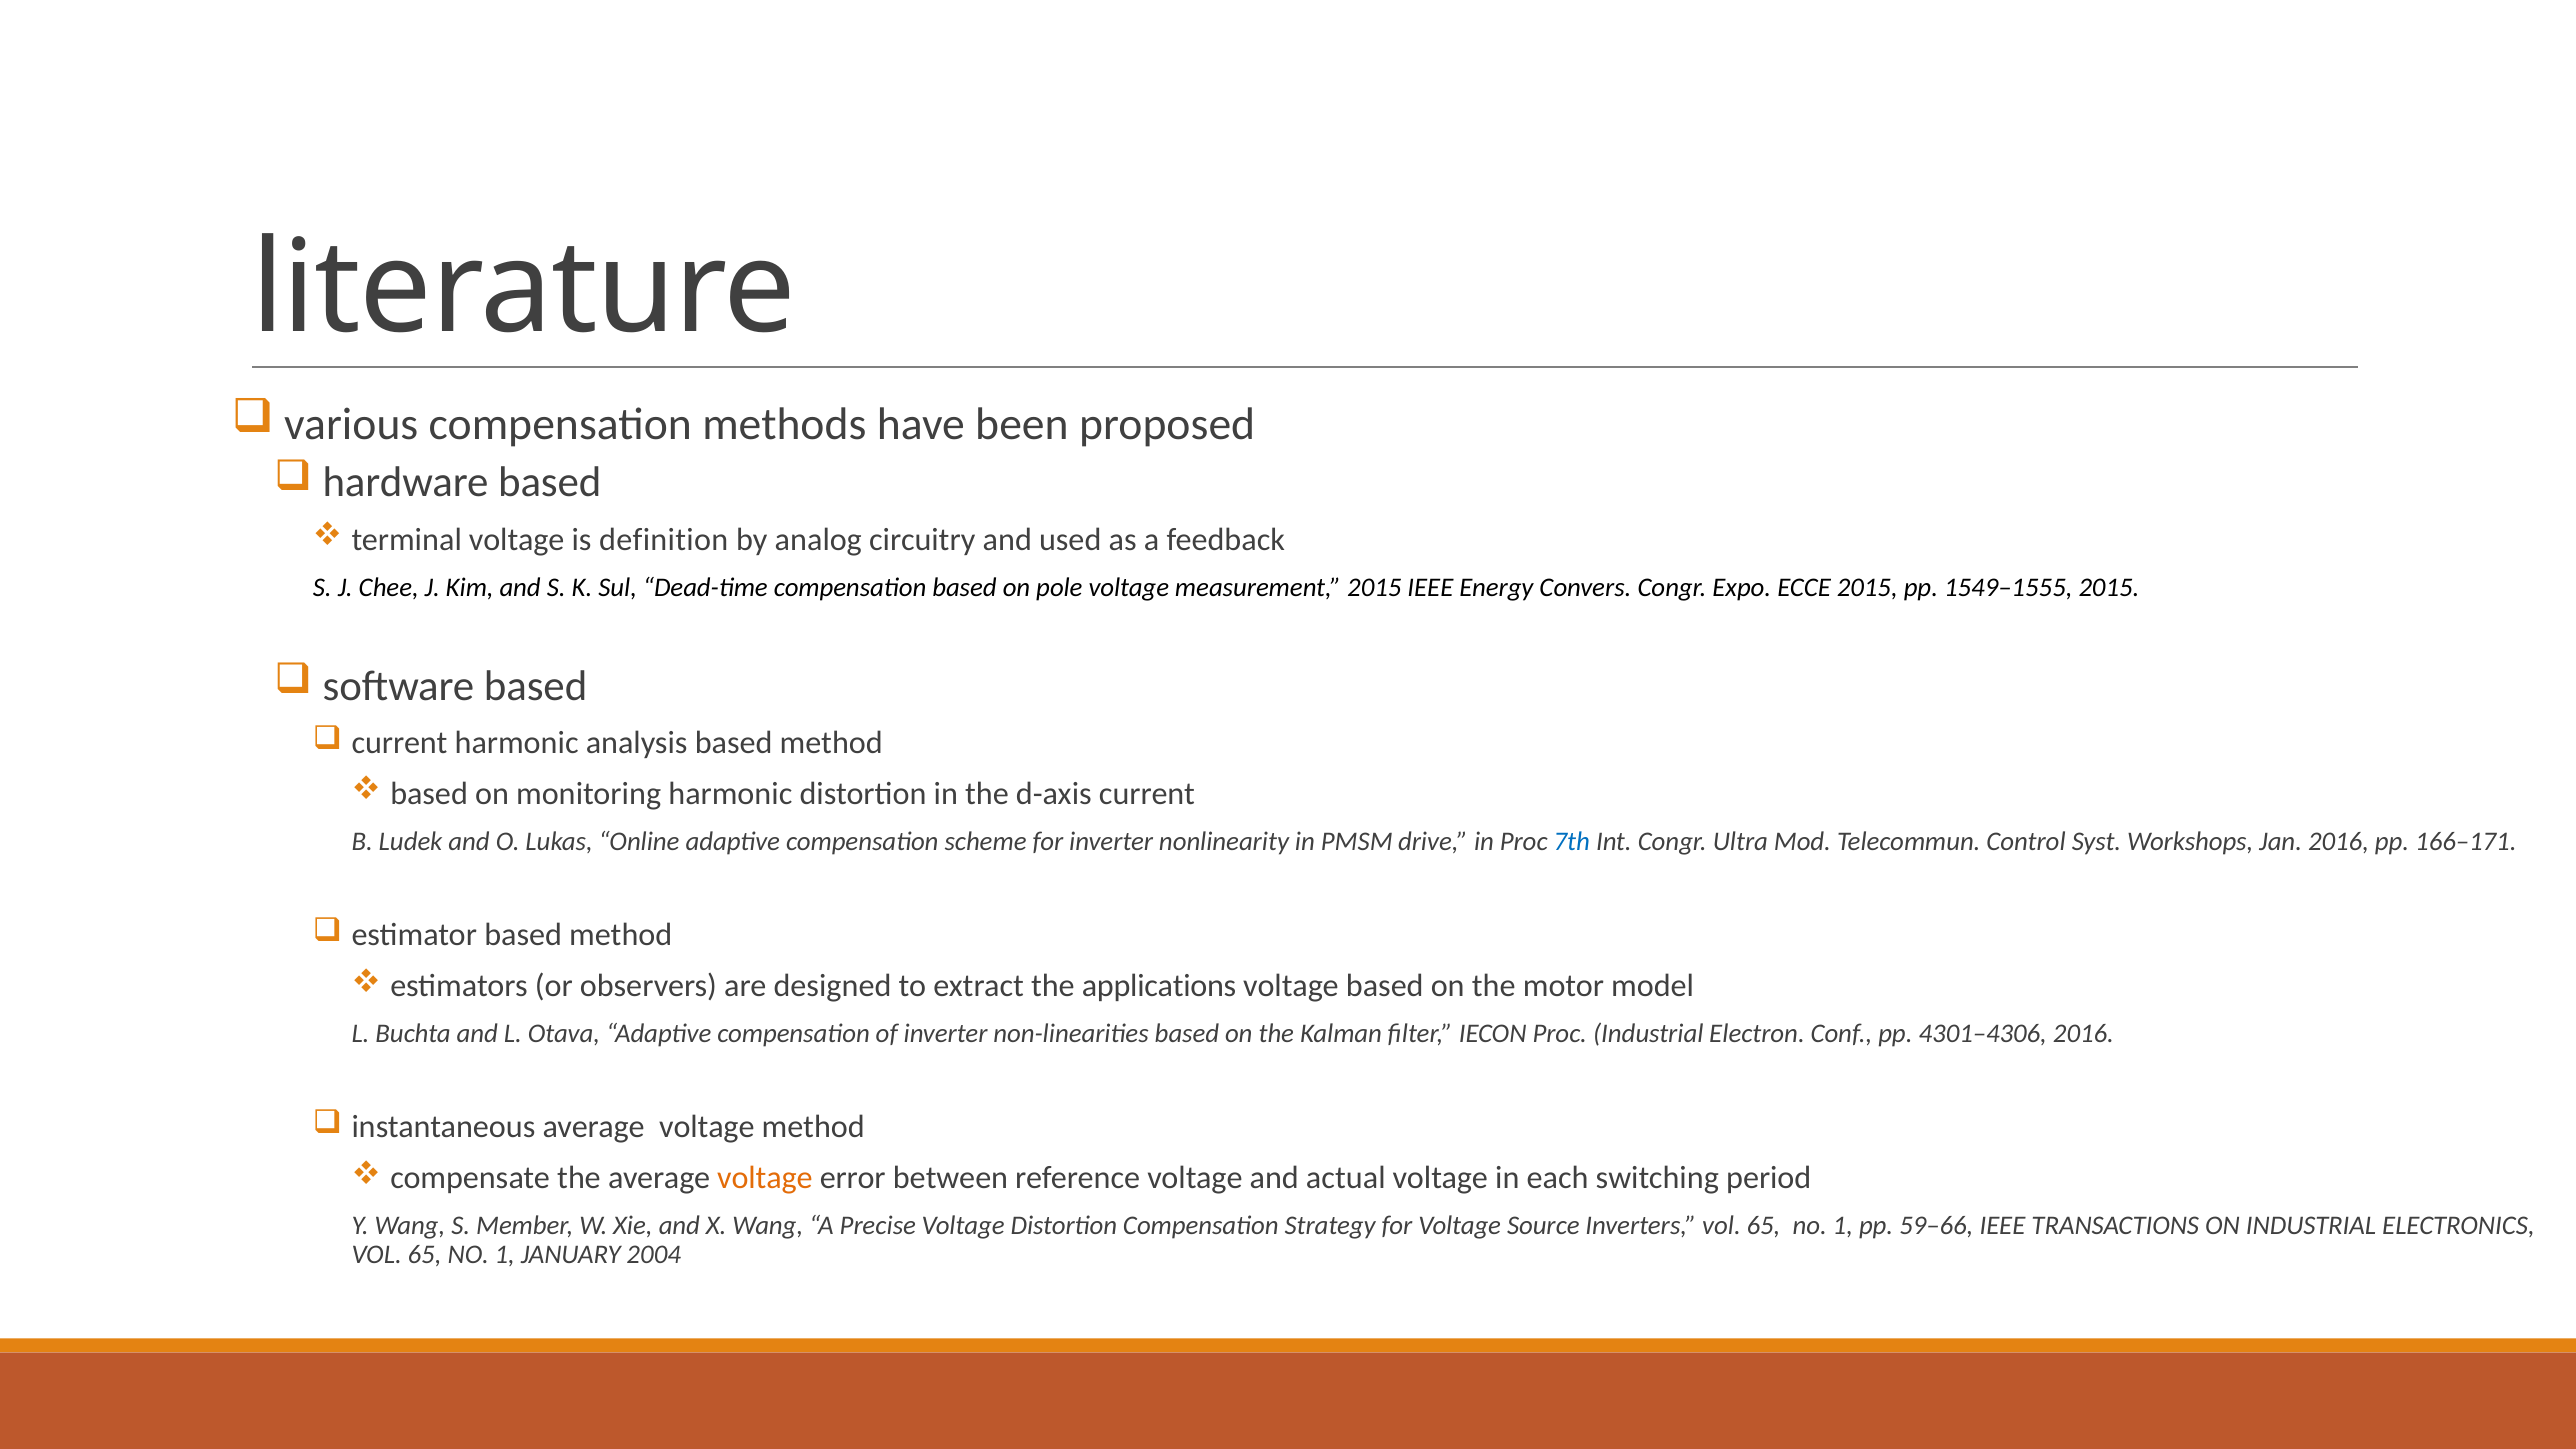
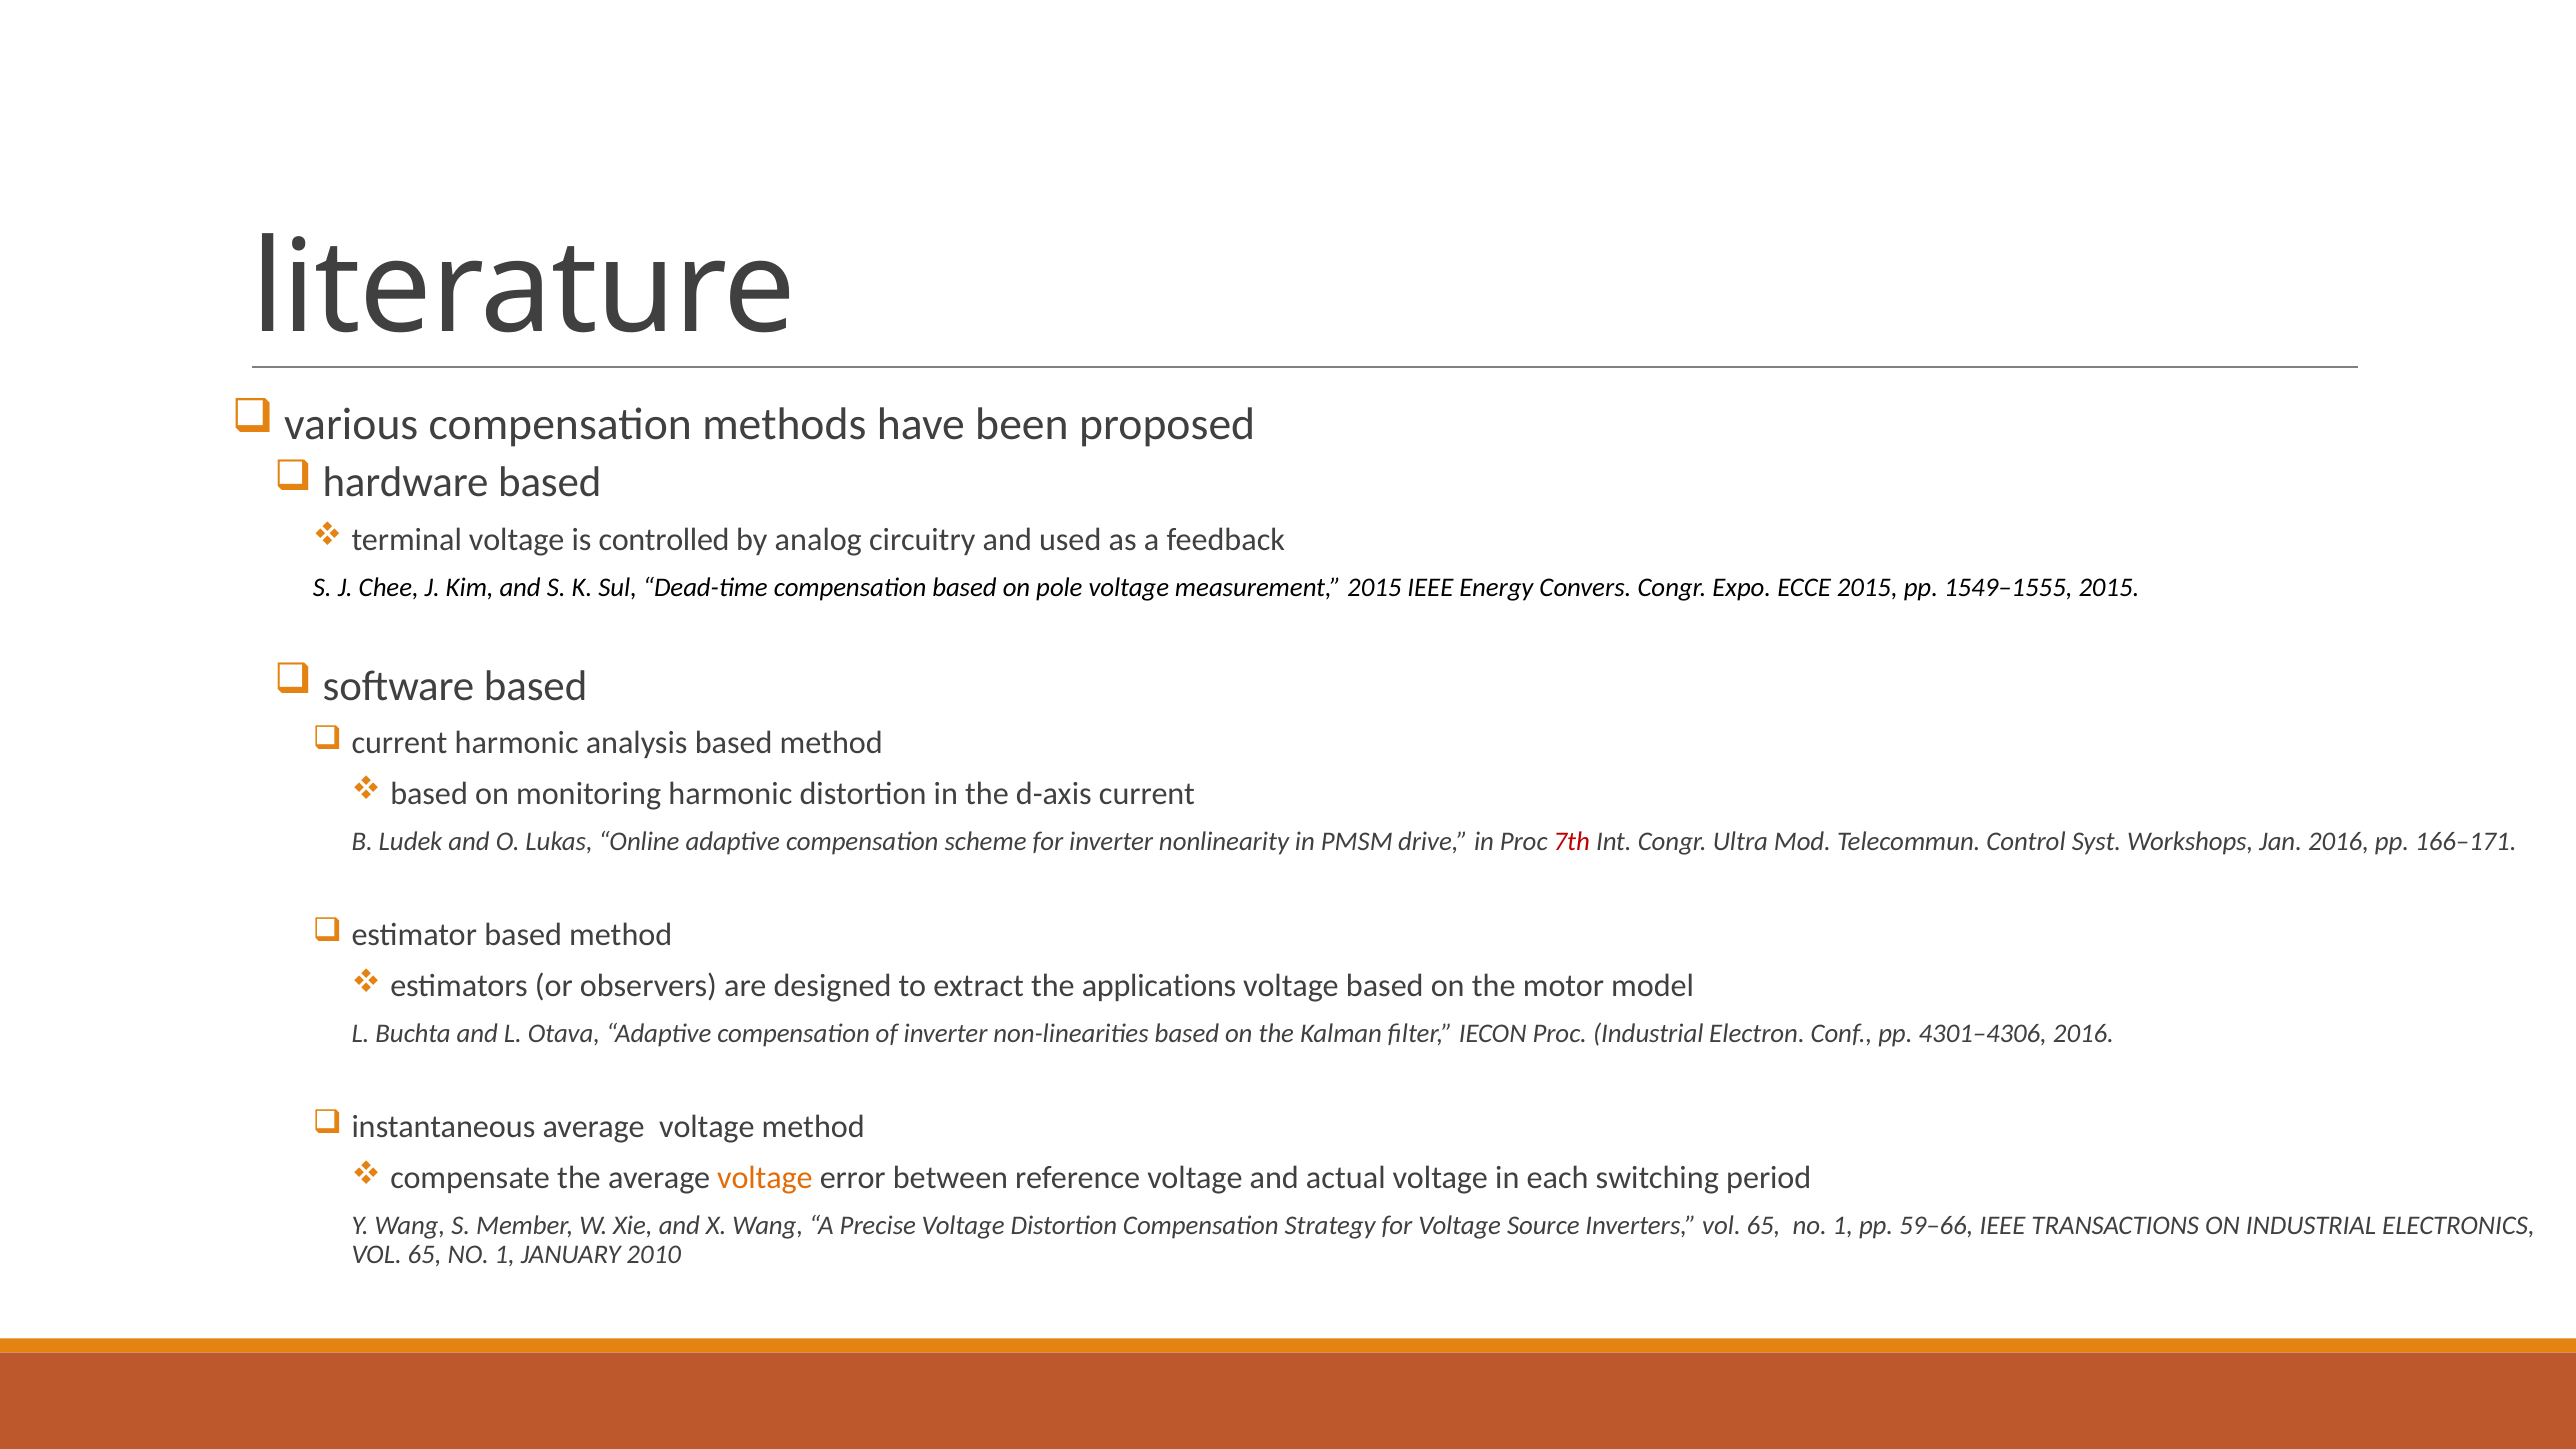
definition: definition -> controlled (664, 539)
7th colour: blue -> red (1572, 842)
2004: 2004 -> 2010 (654, 1255)
